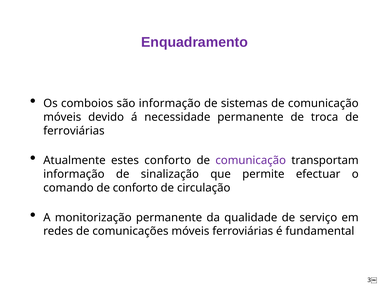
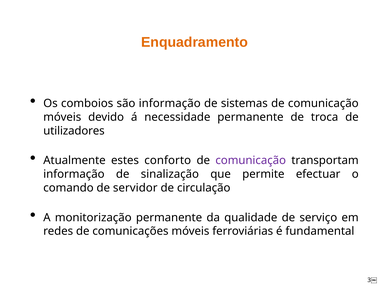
Enquadramento colour: purple -> orange (194, 42)
ferroviárias: ferroviárias -> utilizadores (74, 131)
de conforto: conforto -> servidor (135, 188)
